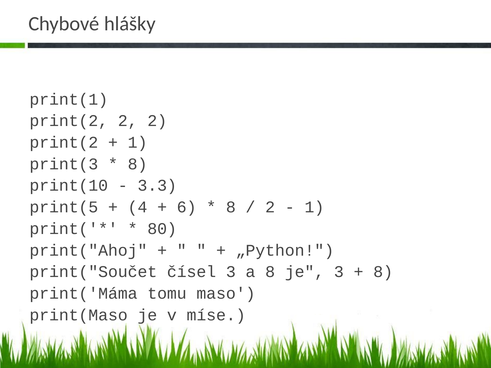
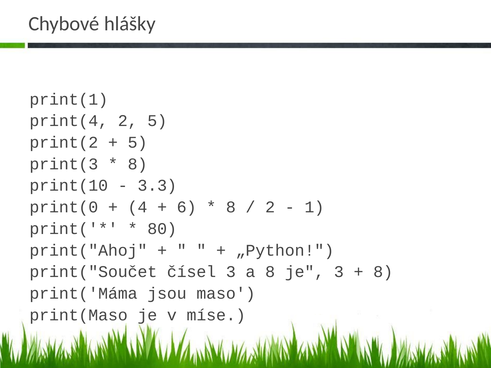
print(2: print(2 -> print(4 (69, 121)
2 2: 2 -> 5 (157, 121)
1: 1 -> 5 (138, 143)
print(5: print(5 -> print(0 (64, 207)
tomu: tomu -> jsou (167, 294)
